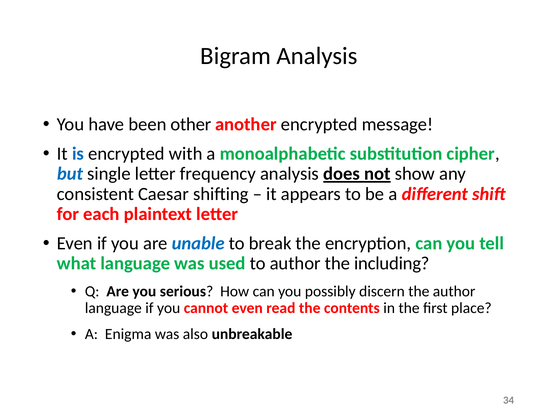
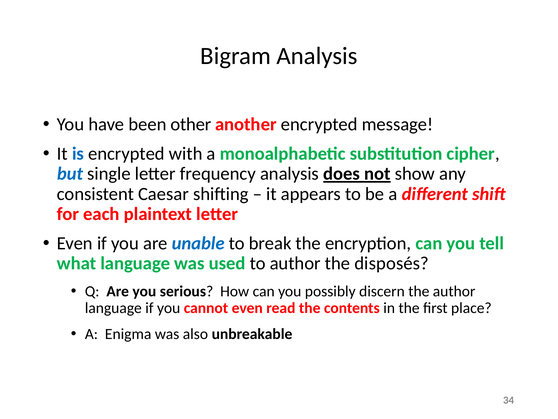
including: including -> disposés (392, 263)
